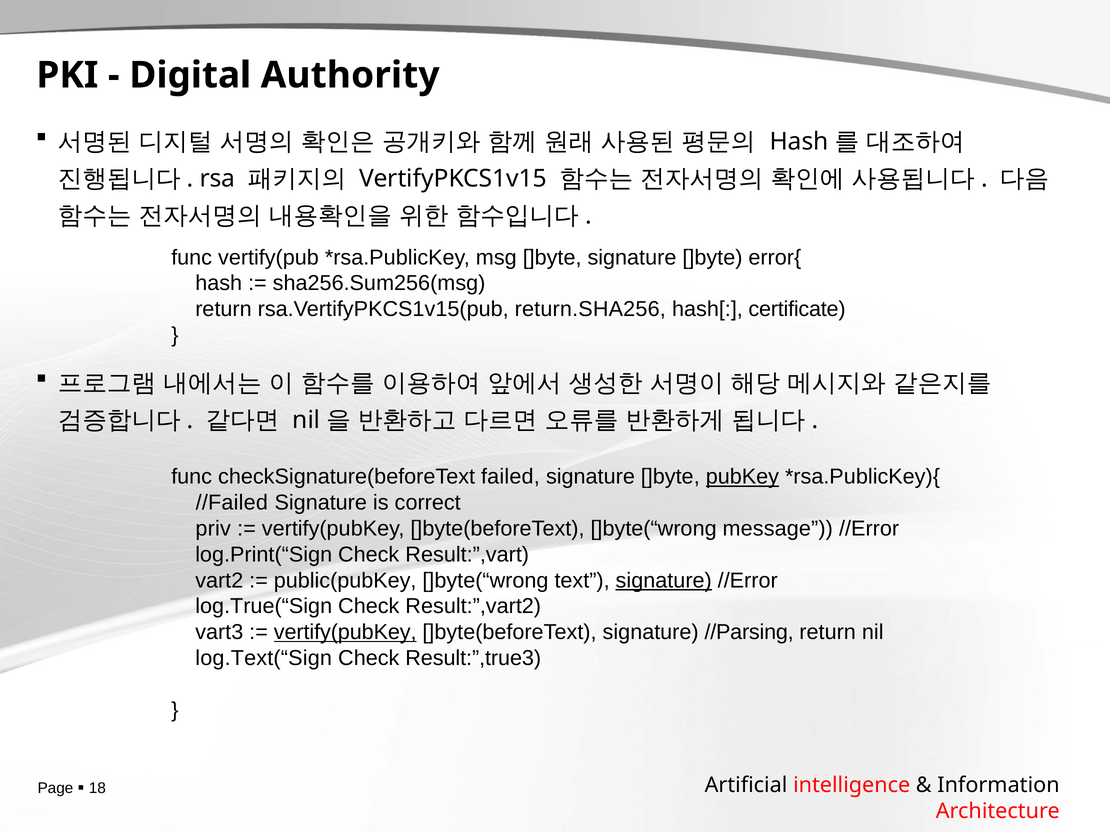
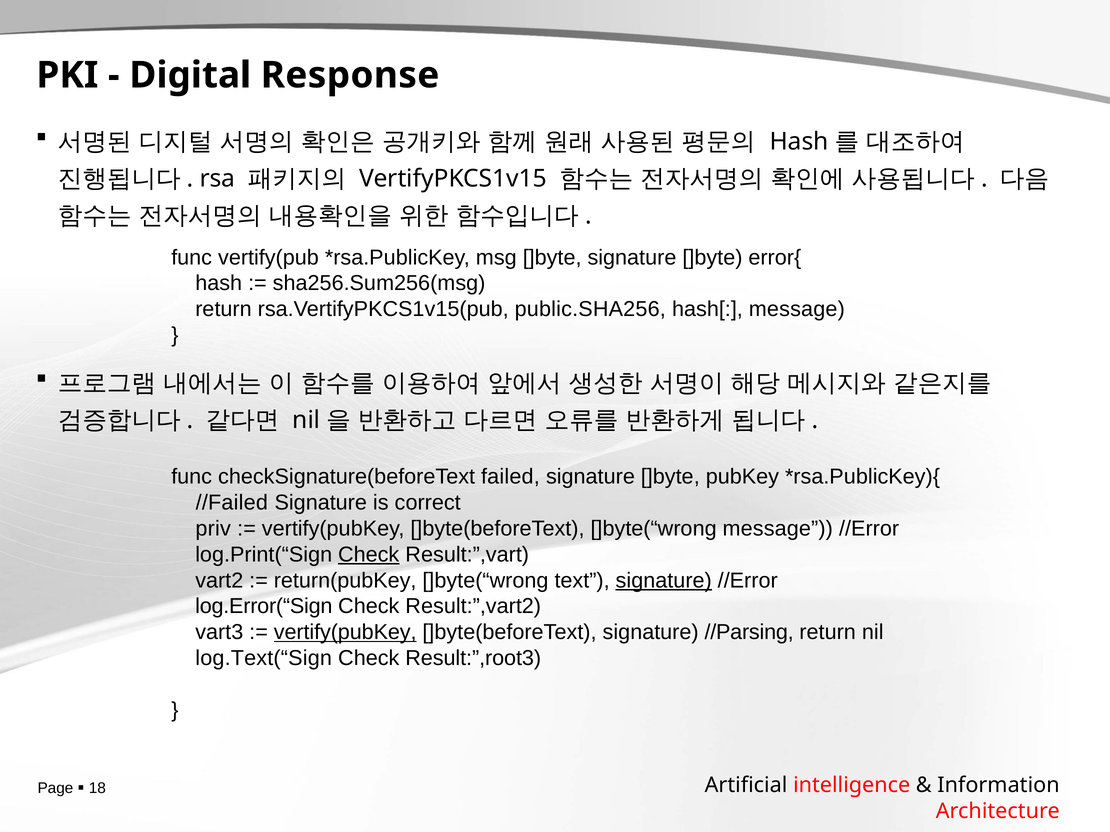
Authority: Authority -> Response (350, 75)
return.SHA256: return.SHA256 -> public.SHA256 (590, 309)
hash[ certificate: certificate -> message (797, 309)
pubKey underline: present -> none (742, 477)
Check underline: none -> present (369, 555)
public(pubKey: public(pubKey -> return(pubKey (345, 581)
log.True(“Sign: log.True(“Sign -> log.Error(“Sign (264, 607)
Result:”,true3: Result:”,true3 -> Result:”,root3 (473, 659)
